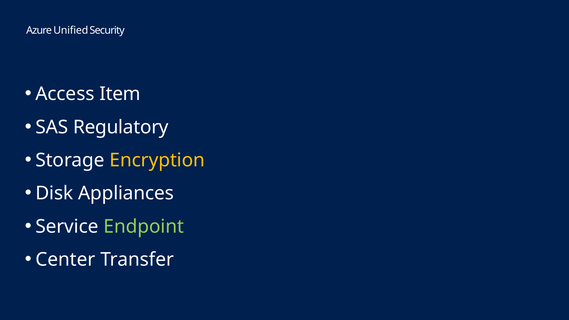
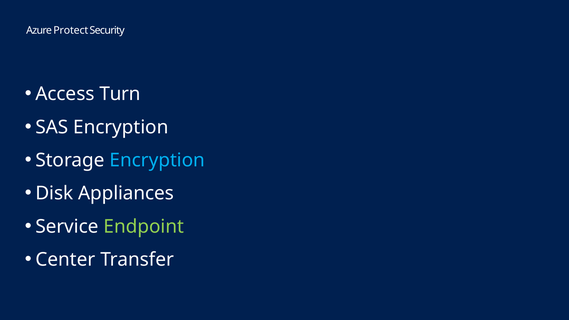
Unified: Unified -> Protect (71, 30)
Item: Item -> Turn (120, 94)
SAS Regulatory: Regulatory -> Encryption (121, 127)
Encryption colour: yellow -> light blue (157, 160)
